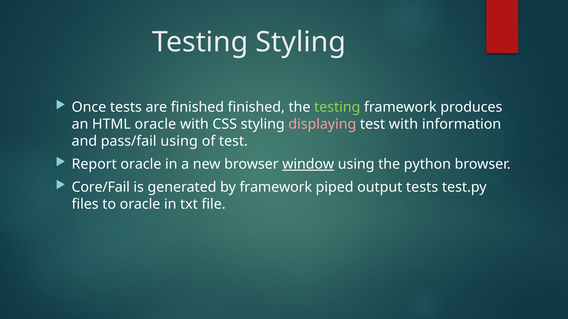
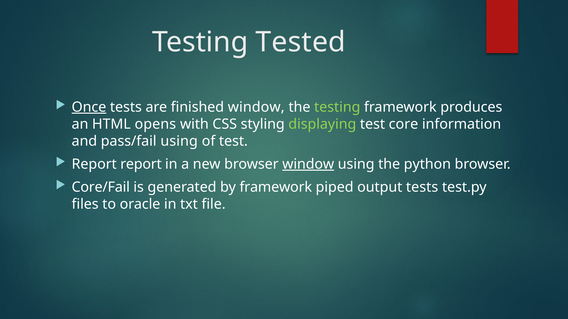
Testing Styling: Styling -> Tested (301, 42)
Once underline: none -> present (89, 107)
finished finished: finished -> window (256, 107)
HTML oracle: oracle -> opens (155, 124)
displaying colour: pink -> light green (322, 124)
test with: with -> core (403, 124)
Report oracle: oracle -> report (141, 164)
